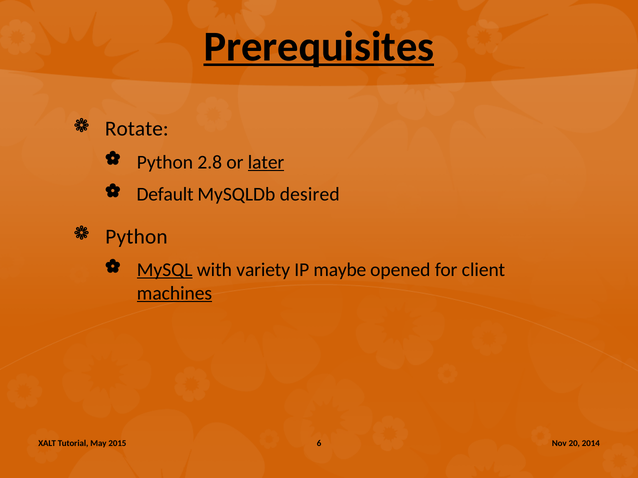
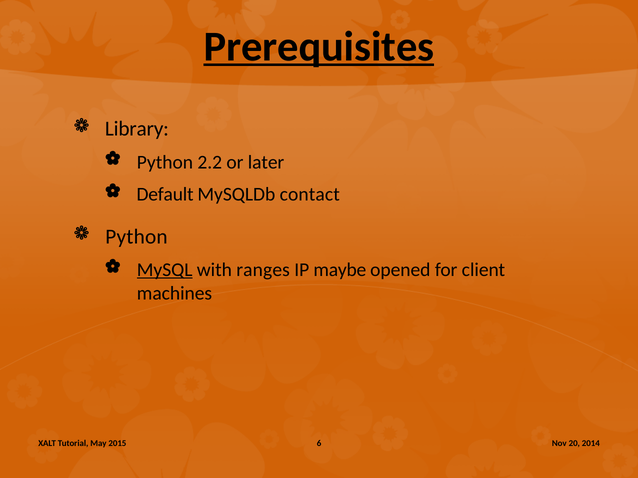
Rotate: Rotate -> Library (137, 129)
2.8: 2.8 -> 2.2 (210, 162)
later underline: present -> none (266, 162)
desired: desired -> contact (310, 195)
variety: variety -> ranges (263, 270)
machines underline: present -> none (174, 293)
